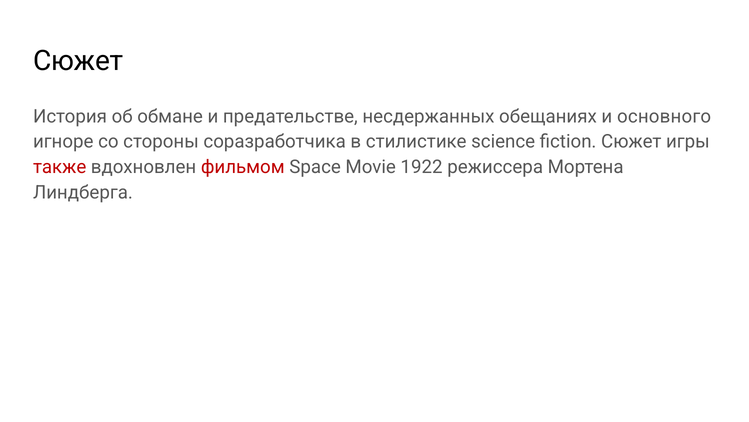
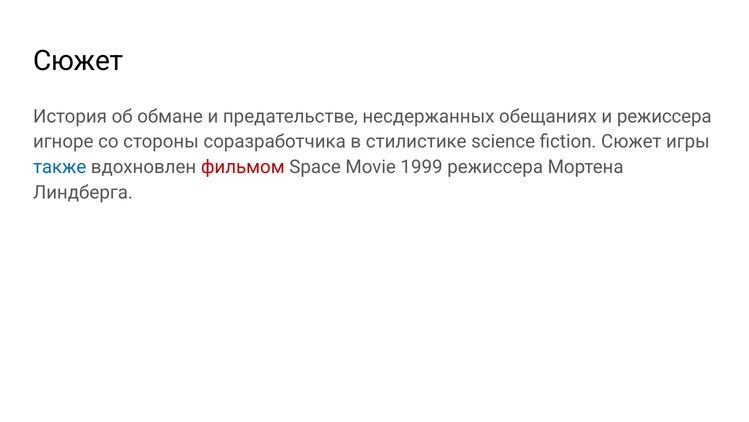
и основного: основного -> режиссера (664, 116)
также colour: red -> blue (60, 167)
1922: 1922 -> 1999 (422, 167)
